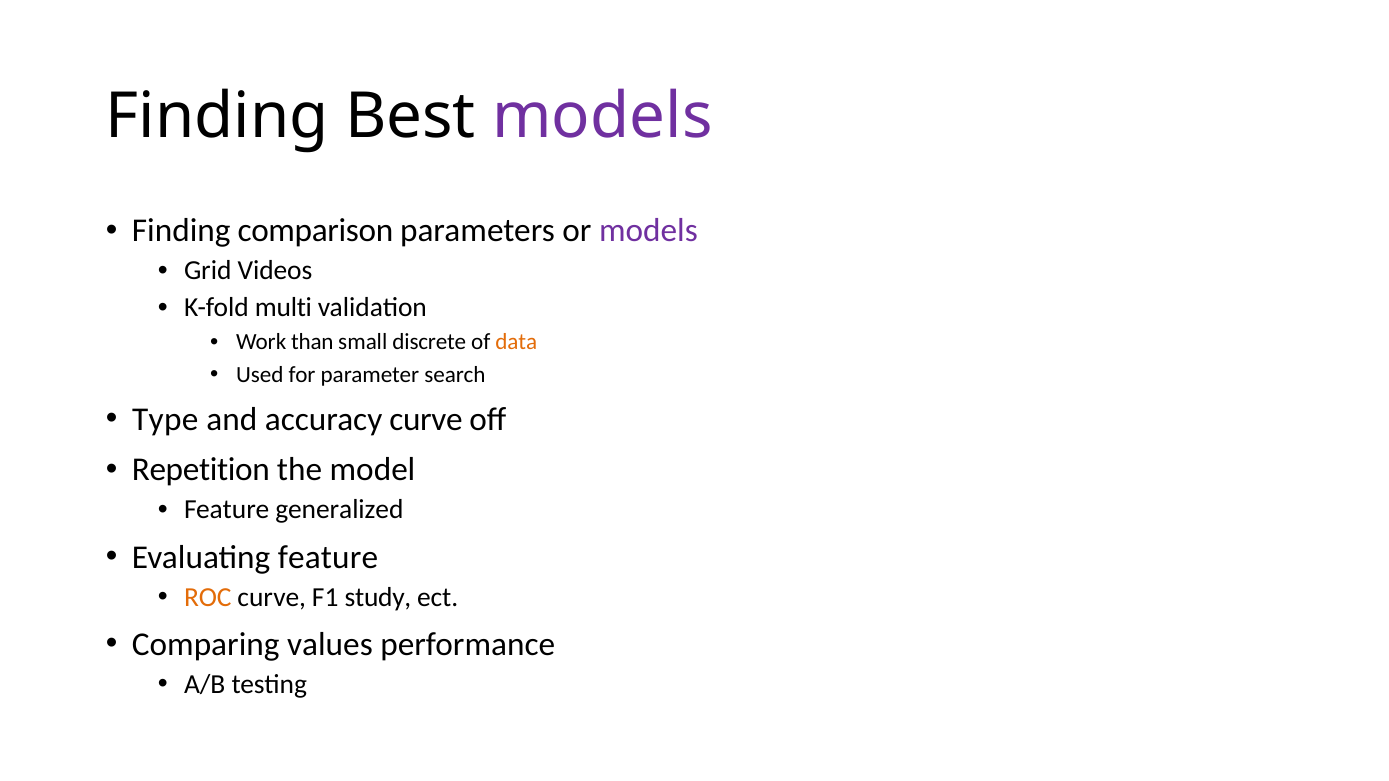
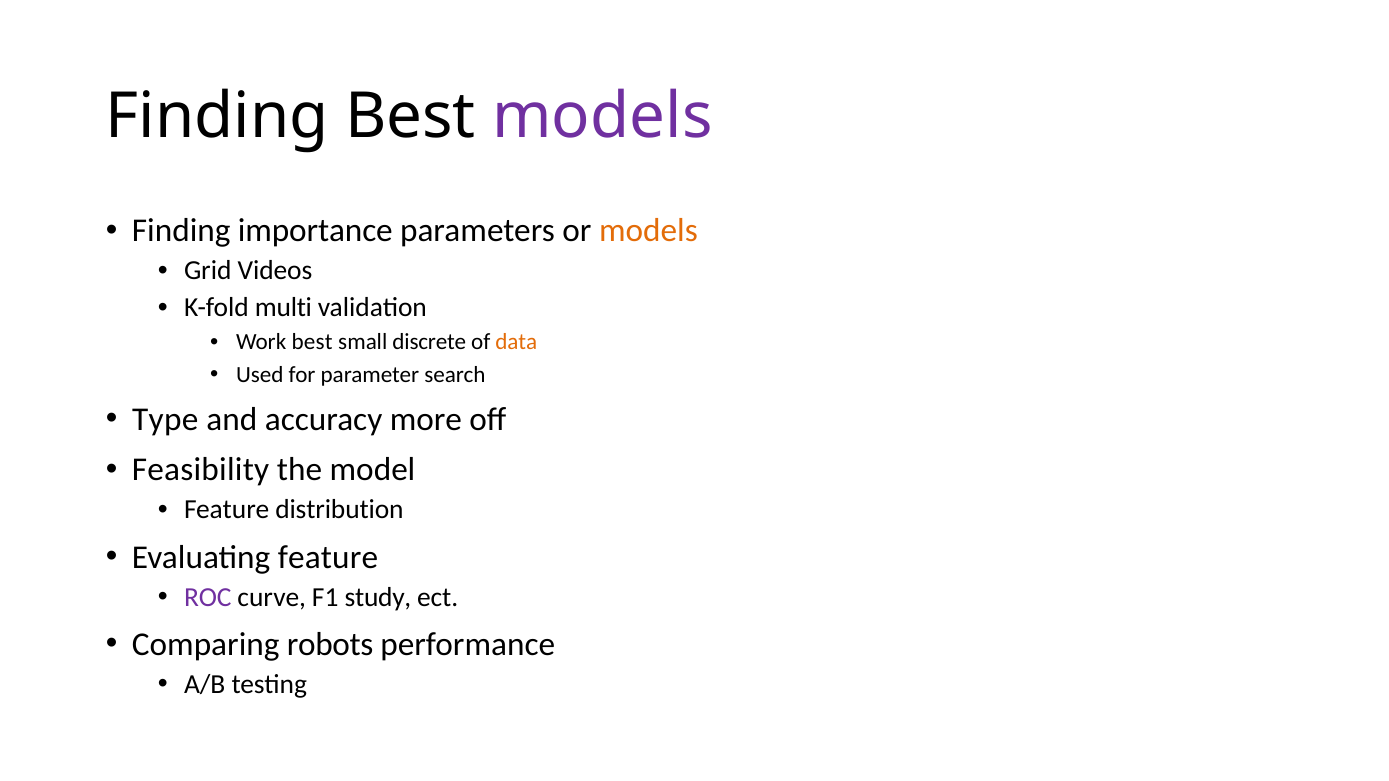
comparison: comparison -> importance (315, 231)
models colour: purple -> orange (648, 231)
Work than: than -> best (312, 342)
accuracy curve: curve -> more (426, 420)
Repetition: Repetition -> Feasibility (201, 470)
generalized: generalized -> distribution (339, 510)
ROC colour: orange -> purple (208, 597)
values: values -> robots (330, 645)
